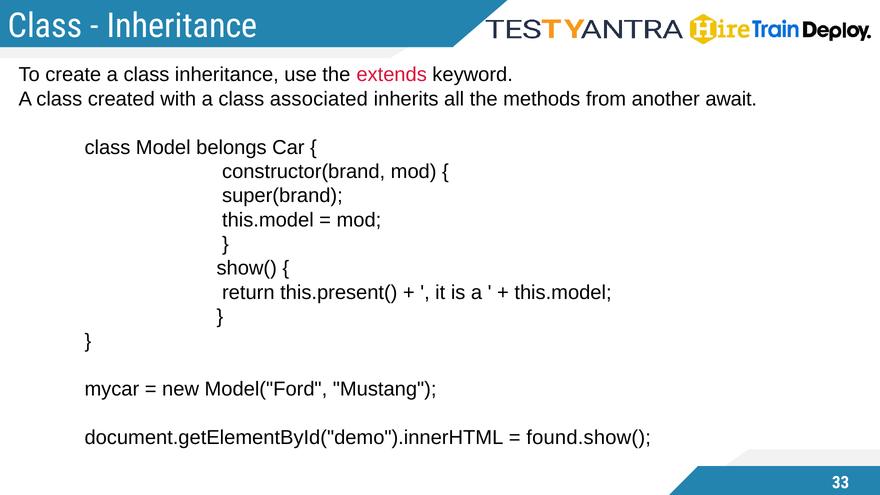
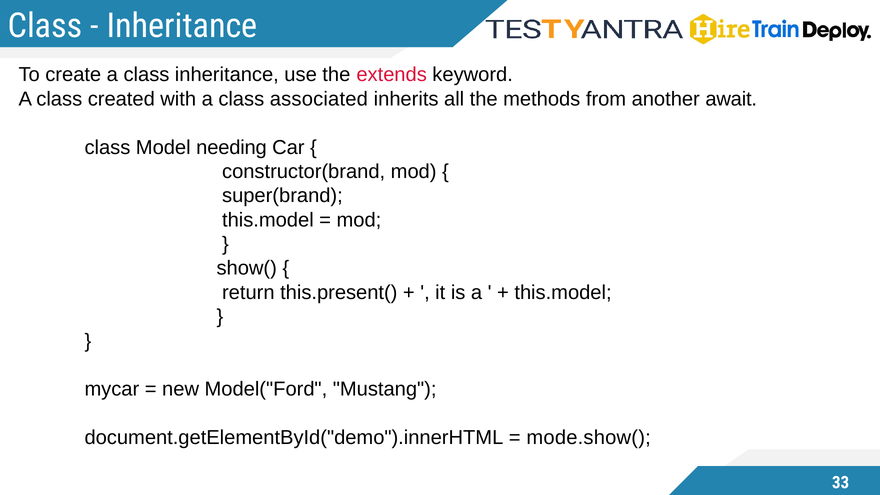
belongs: belongs -> needing (232, 147)
found.show(: found.show( -> mode.show( (589, 438)
